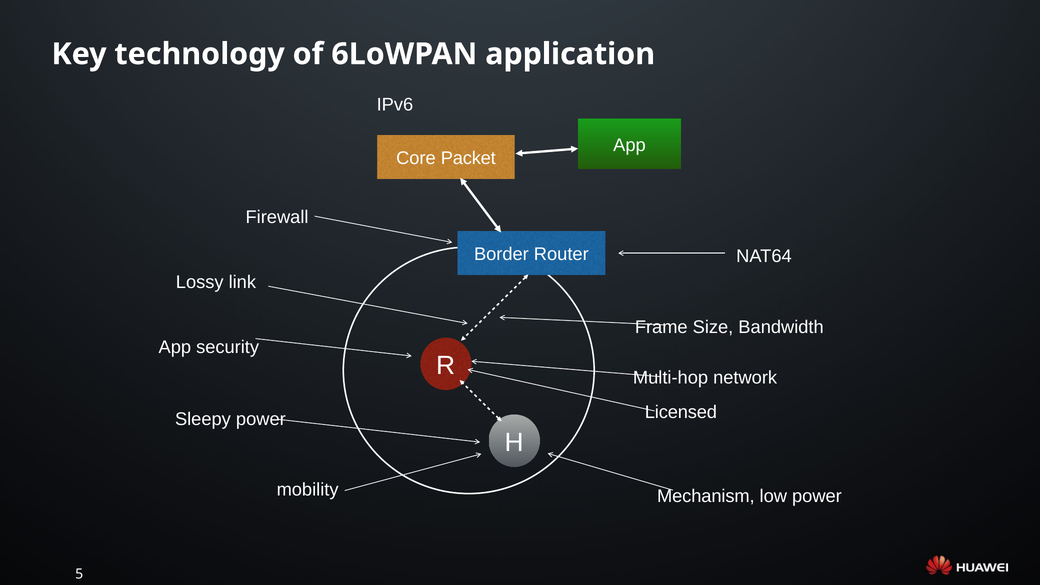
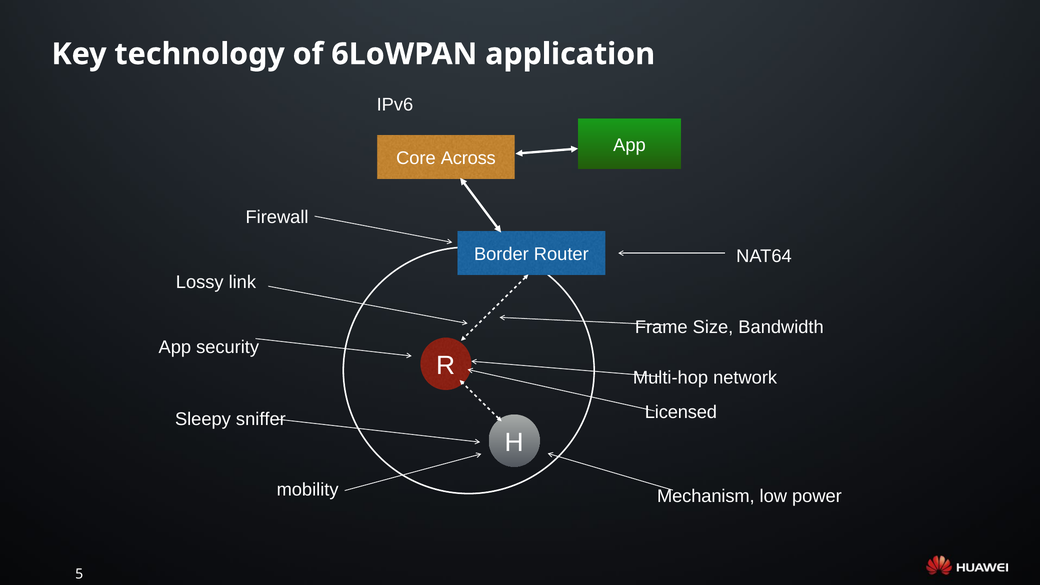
Packet: Packet -> Across (468, 158)
Sleepy power: power -> sniffer (261, 419)
